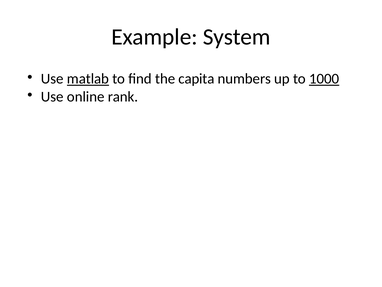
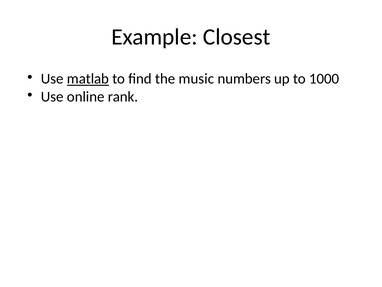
System: System -> Closest (237, 37)
capita: capita -> music (196, 79)
1000 underline: present -> none (324, 79)
